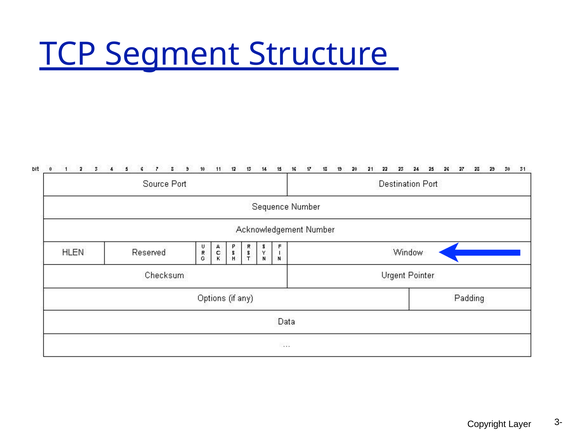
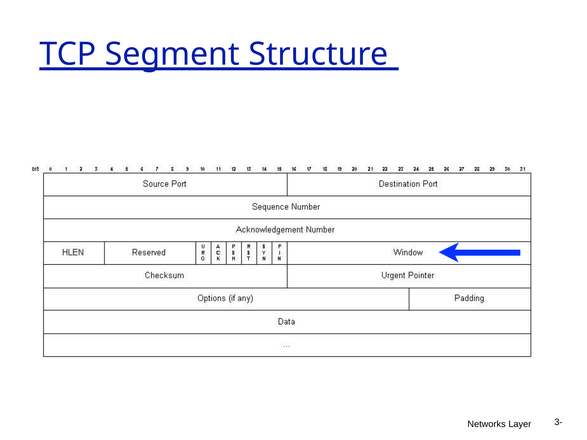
Copyright: Copyright -> Networks (487, 424)
